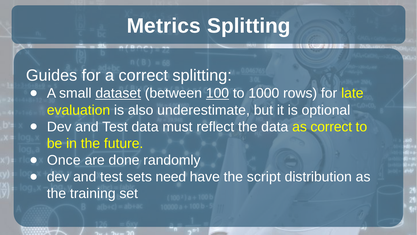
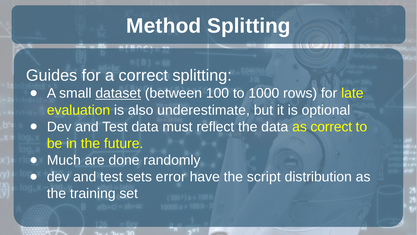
Metrics: Metrics -> Method (164, 26)
100 underline: present -> none (217, 93)
Once: Once -> Much (64, 160)
need: need -> error (171, 177)
